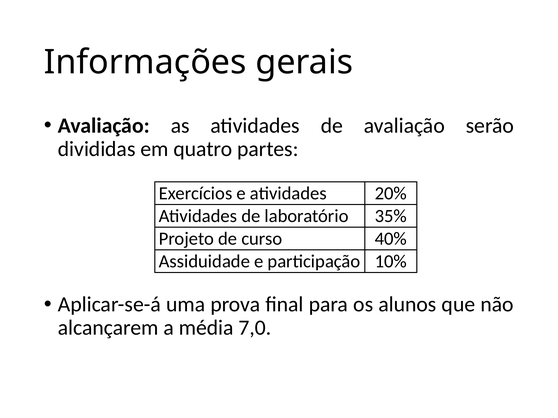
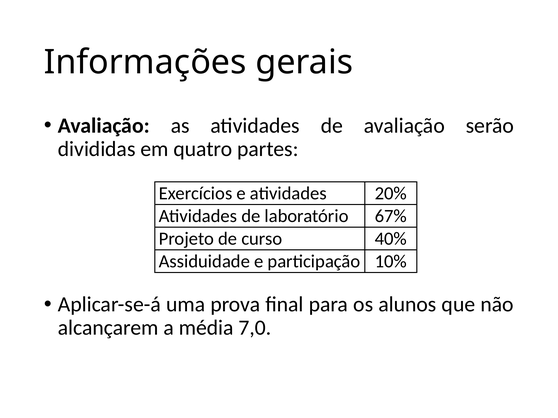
35%: 35% -> 67% (391, 216)
